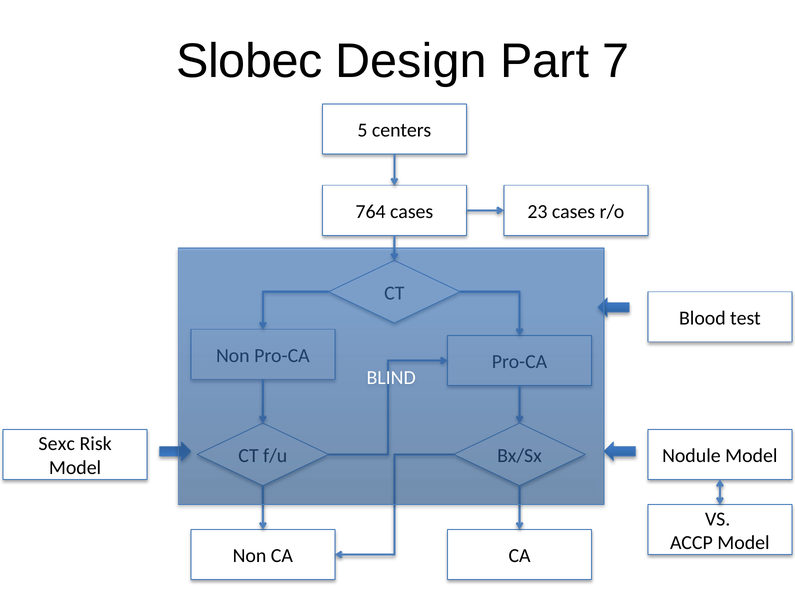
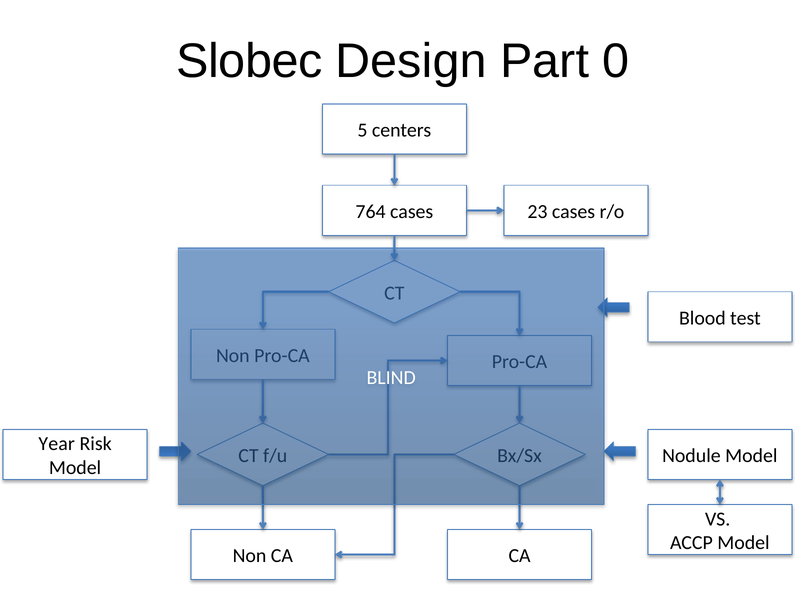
7: 7 -> 0 (616, 61)
Sexc: Sexc -> Year (57, 444)
